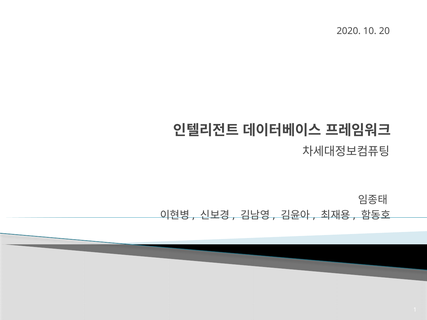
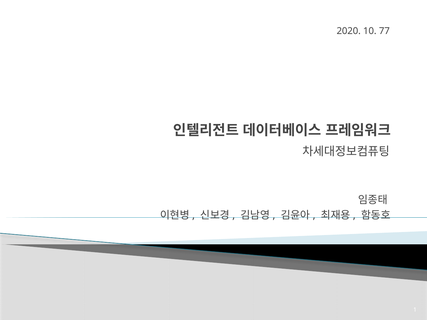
20: 20 -> 77 (384, 31)
